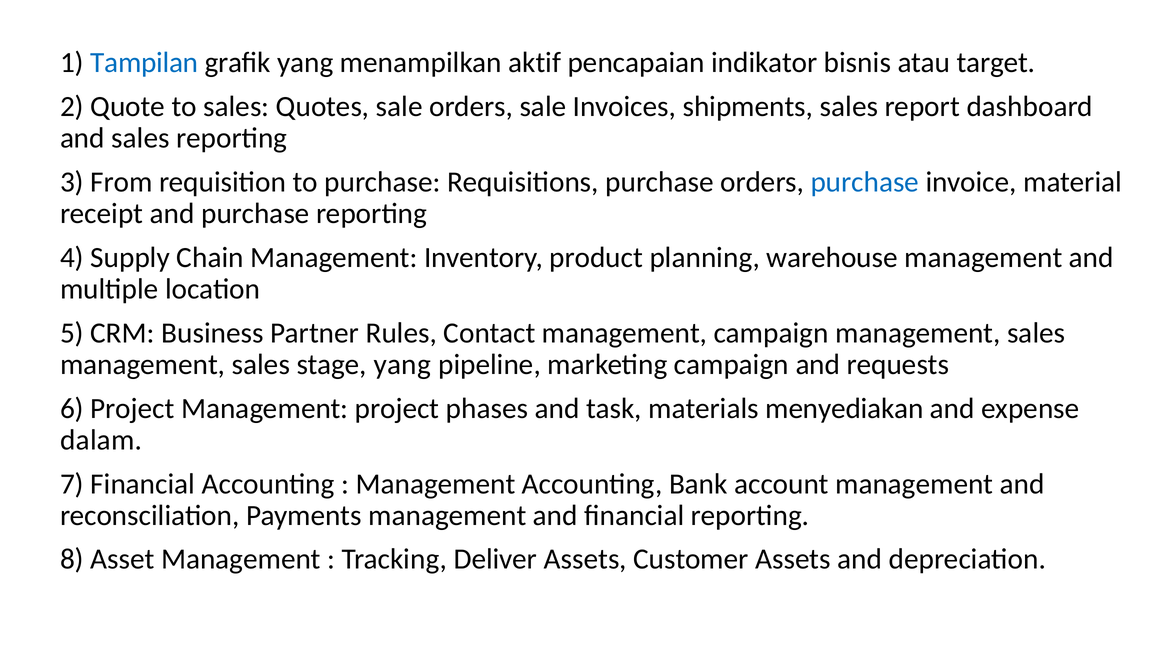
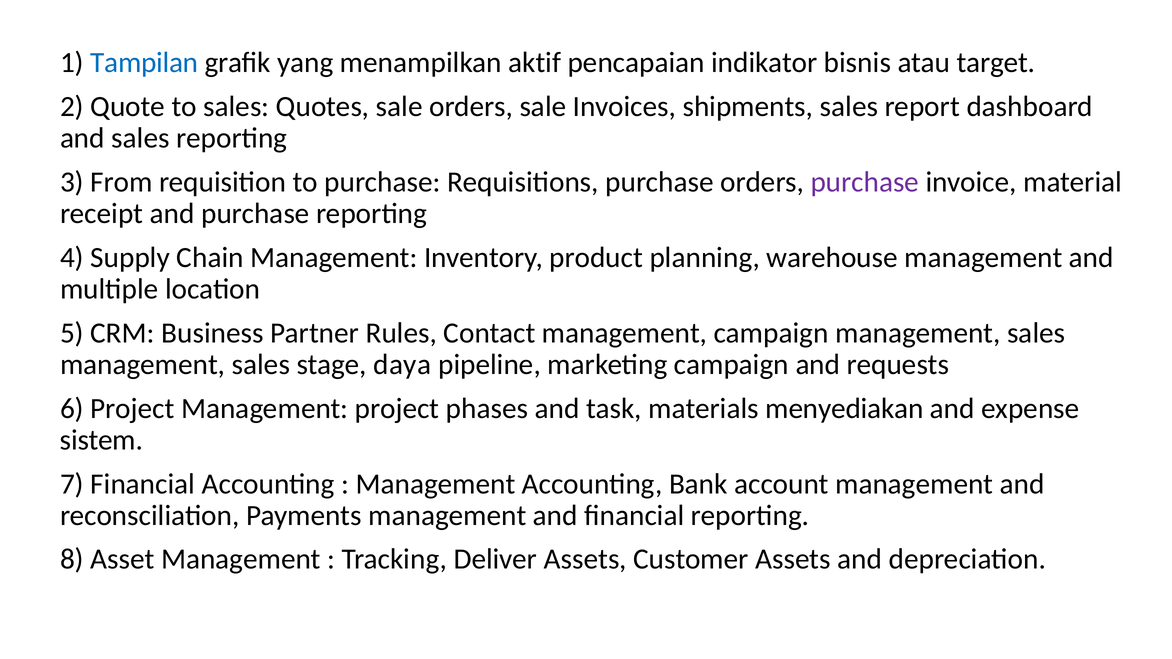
purchase colour: blue -> purple (865, 182)
stage yang: yang -> daya (402, 365)
dalam: dalam -> sistem (101, 440)
